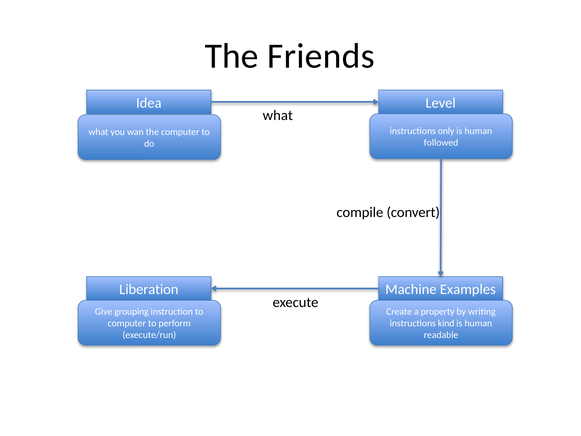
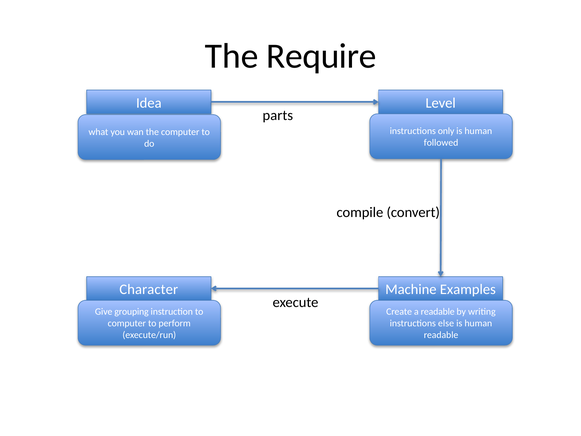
Friends: Friends -> Require (321, 56)
what: what -> parts (278, 115)
Liberation: Liberation -> Character (149, 289)
a property: property -> readable (438, 312)
kind: kind -> else (446, 323)
